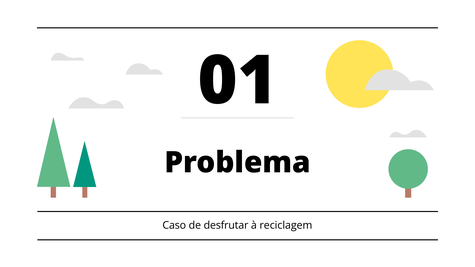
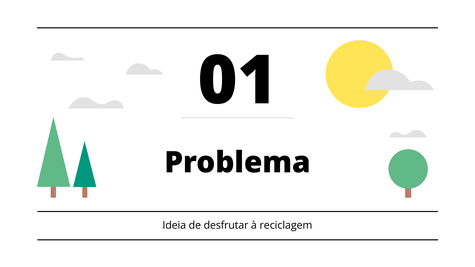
Caso: Caso -> Ideia (174, 226)
